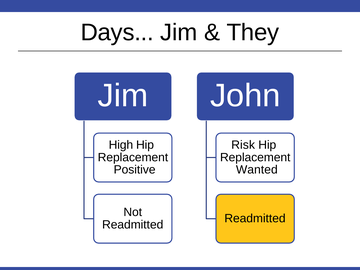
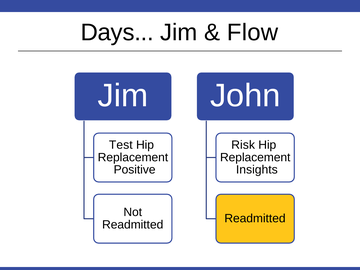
They: They -> Flow (253, 33)
High: High -> Test (121, 145)
Wanted: Wanted -> Insights (257, 170)
